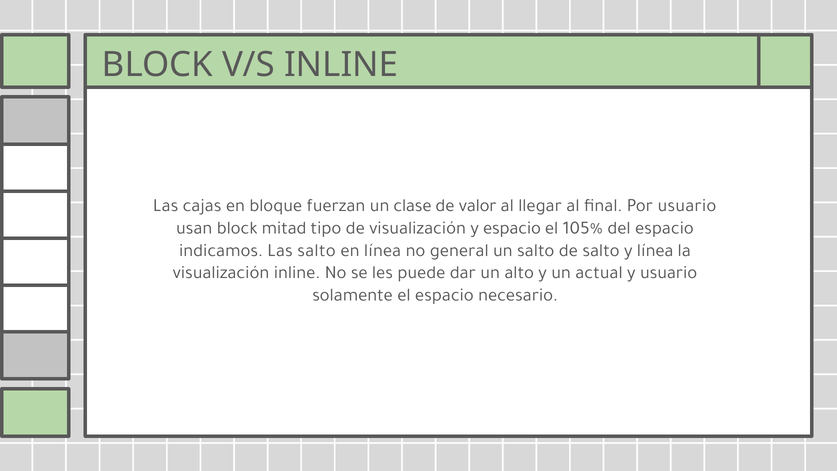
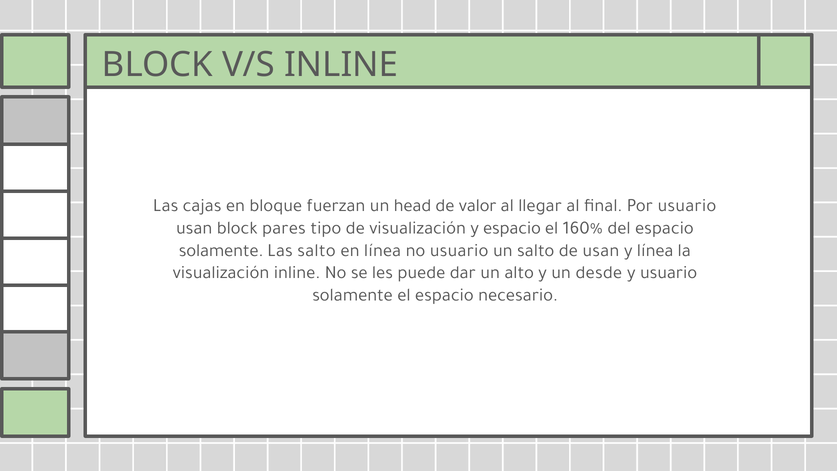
clase: clase -> head (412, 205)
mitad: mitad -> pares (284, 228)
105%: 105% -> 160% (583, 228)
indicamos: indicamos -> solamente (221, 250)
no general: general -> usuario (459, 250)
de salto: salto -> usan (601, 250)
actual: actual -> desde (599, 272)
